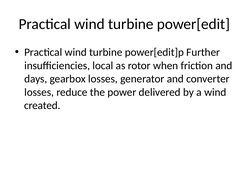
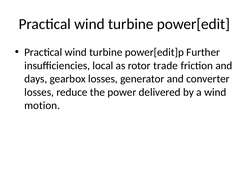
when: when -> trade (166, 66)
created: created -> motion (42, 105)
